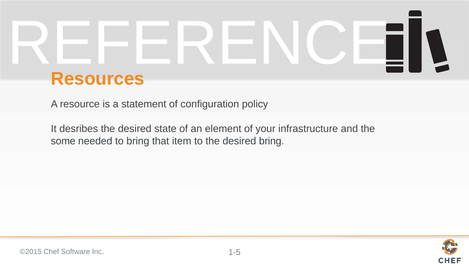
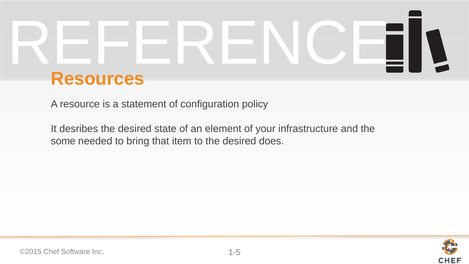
desired bring: bring -> does (272, 141)
